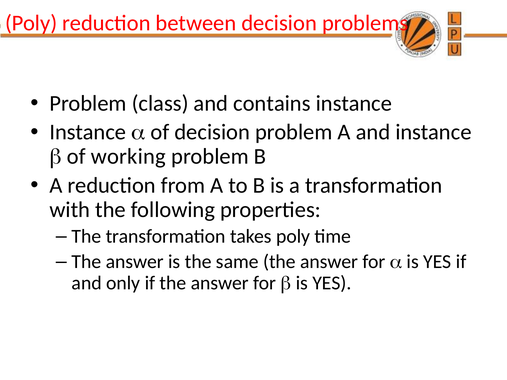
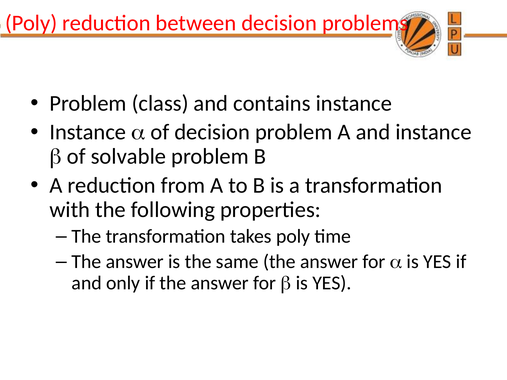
working: working -> solvable (128, 157)
